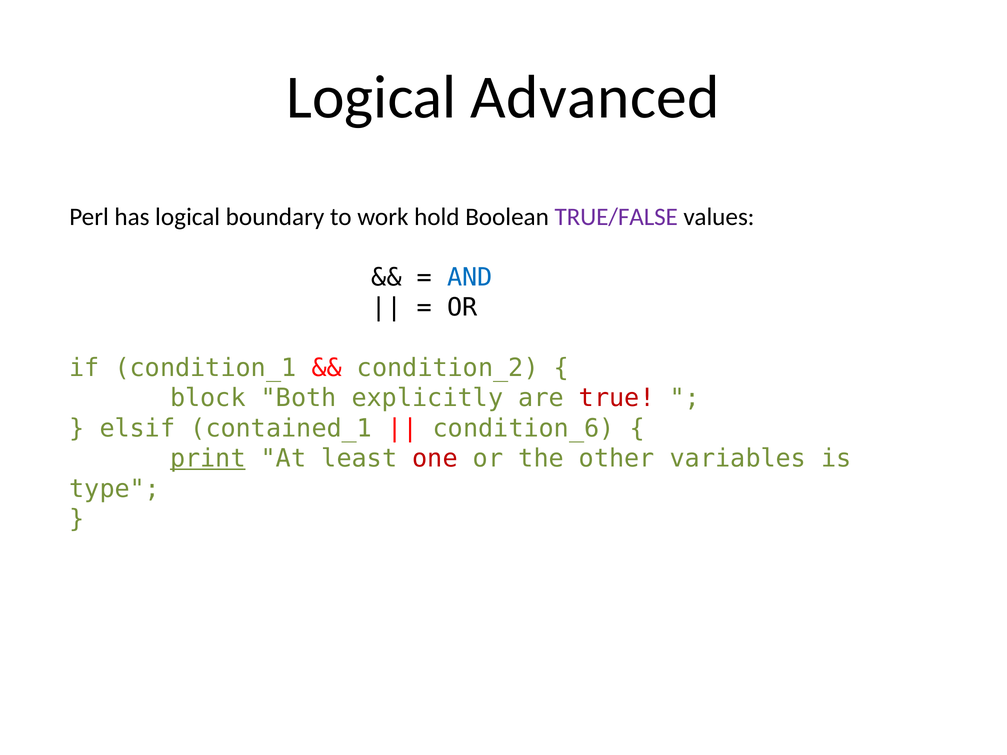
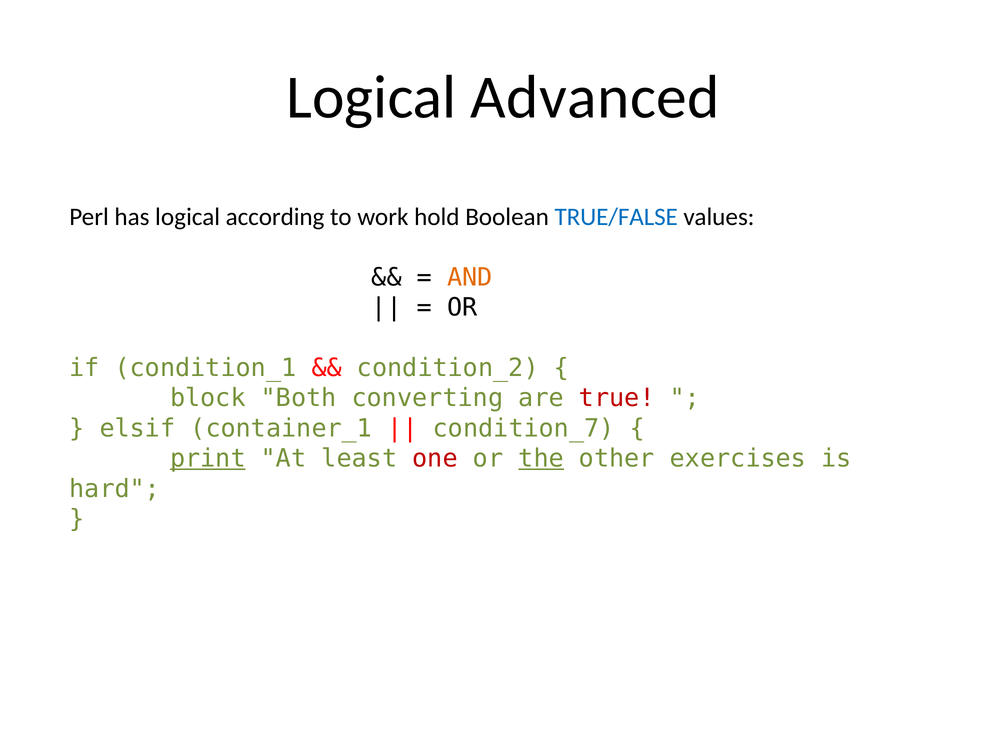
boundary: boundary -> according (275, 217)
TRUE/FALSE colour: purple -> blue (616, 217)
AND colour: blue -> orange (470, 277)
explicitly: explicitly -> converting (427, 398)
contained_1: contained_1 -> container_1 (281, 428)
condition_6: condition_6 -> condition_7 (524, 428)
the underline: none -> present (541, 459)
variables: variables -> exercises (738, 459)
type: type -> hard (115, 489)
